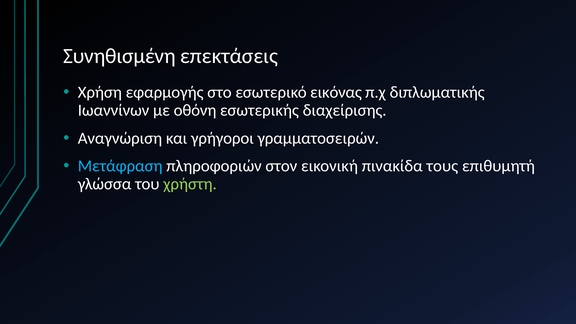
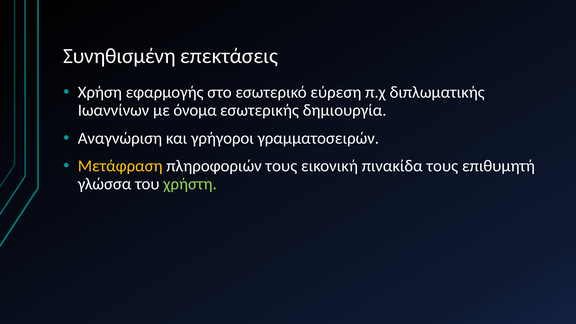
εικόνας: εικόνας -> εύρεση (336, 92)
οθόνη: οθόνη -> όνομα (195, 110)
διαχείρισης: διαχείρισης -> δημιουργία (345, 110)
Μετάφραση colour: light blue -> yellow (120, 166)
πληροφοριών στον: στον -> τους (281, 166)
